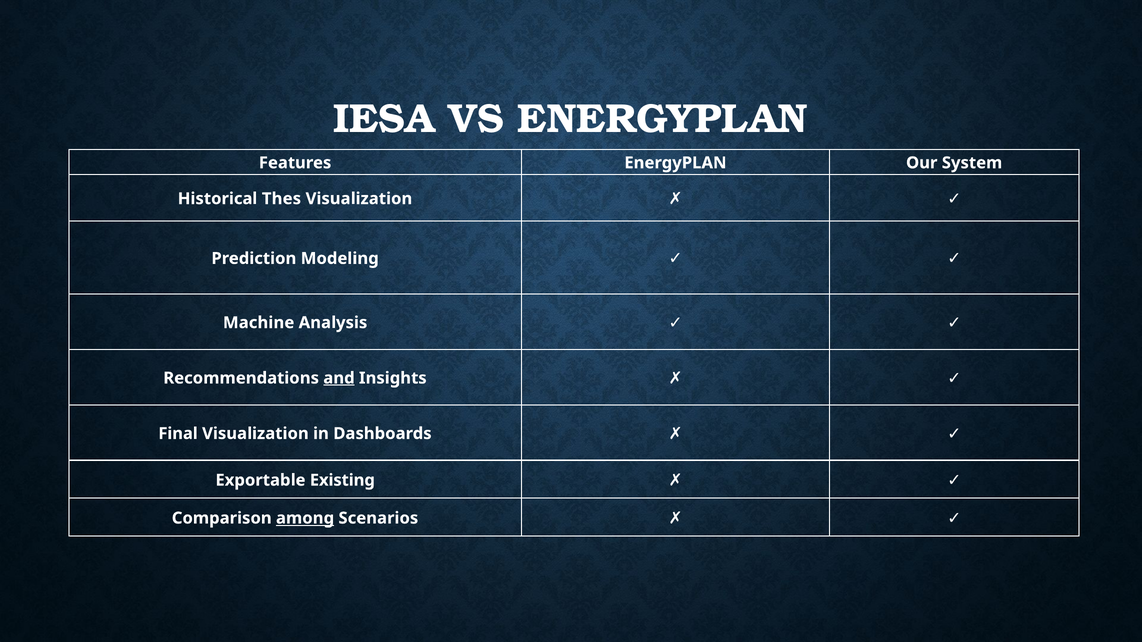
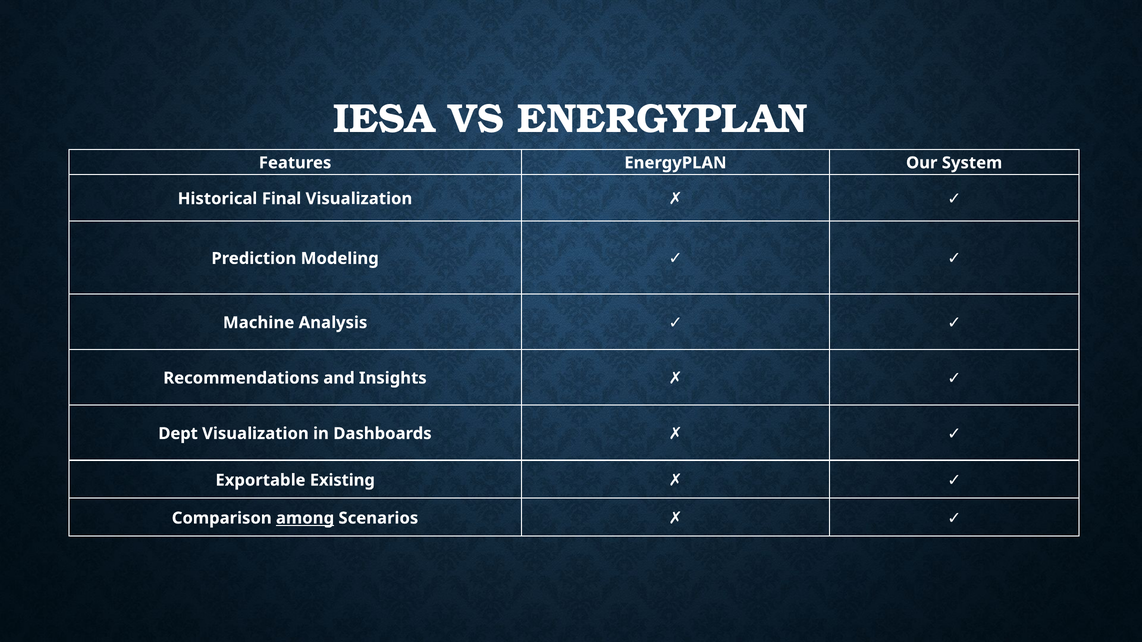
Thes: Thes -> Final (282, 199)
and underline: present -> none (339, 378)
Final: Final -> Dept (178, 434)
